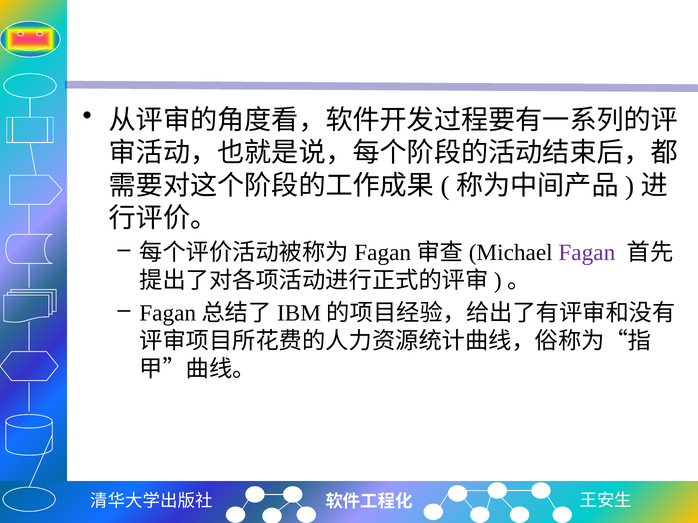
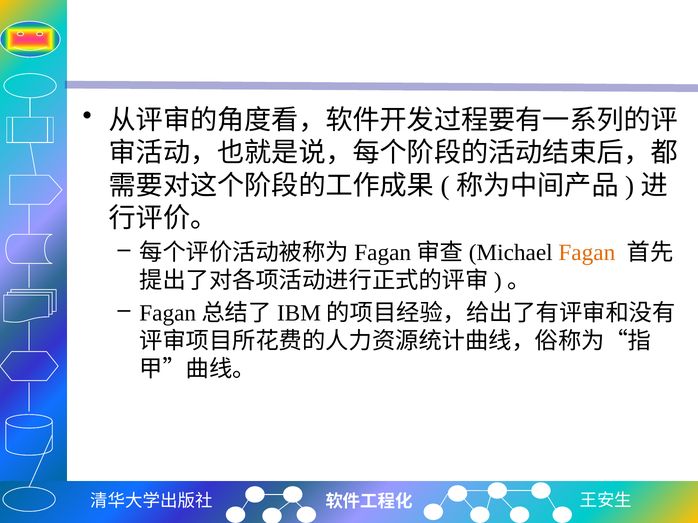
Fagan colour: purple -> orange (587, 253)
